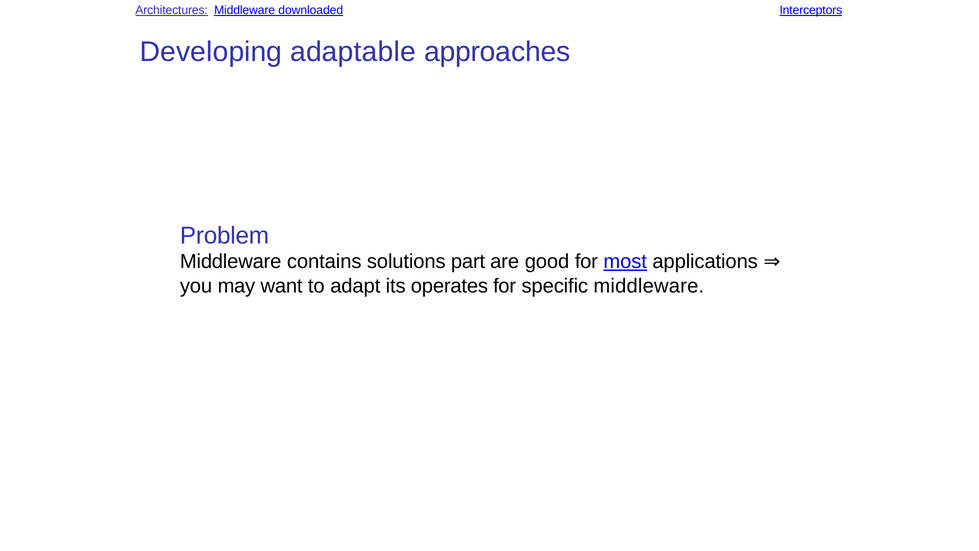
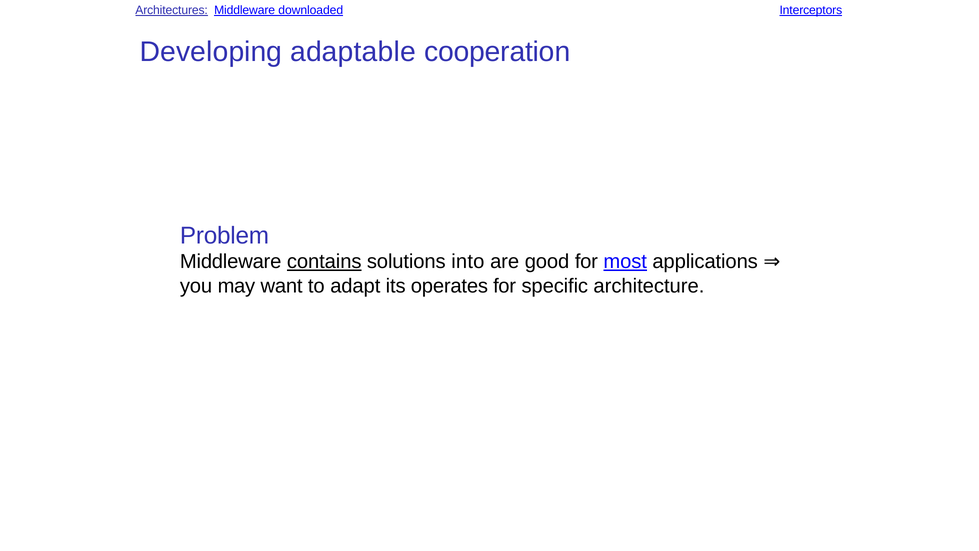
approaches: approaches -> cooperation (497, 52)
contains underline: none -> present (324, 261)
part: part -> into (468, 261)
specific middleware: middleware -> architecture (649, 286)
